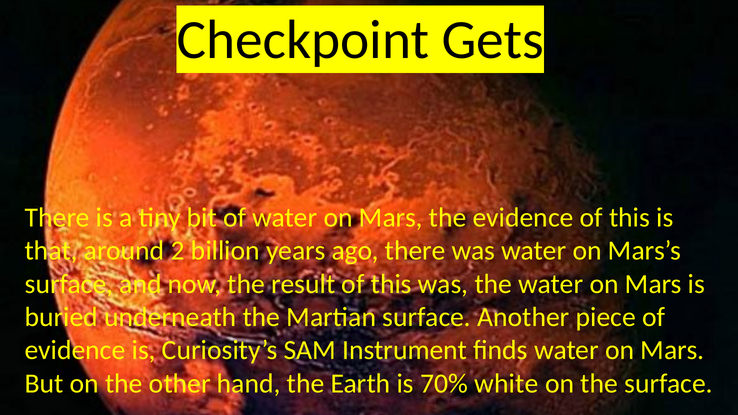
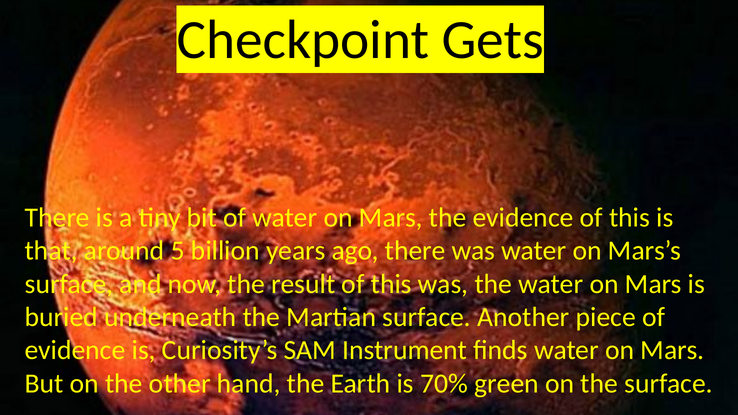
2: 2 -> 5 (178, 251)
white: white -> green (506, 384)
